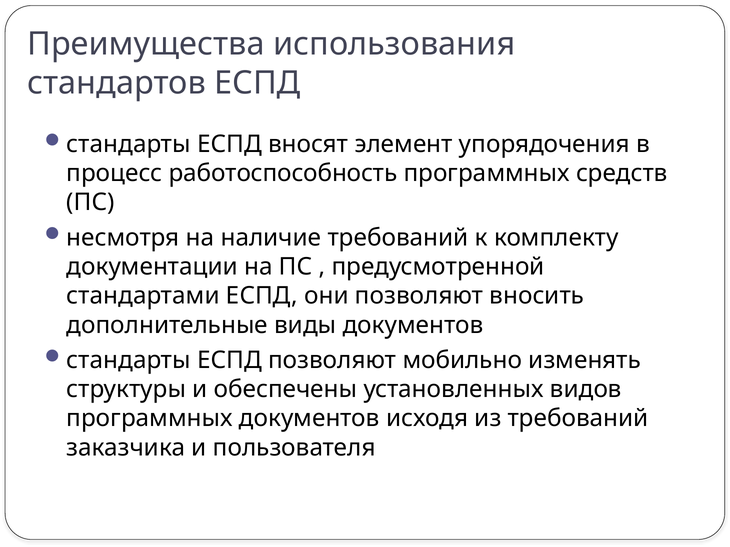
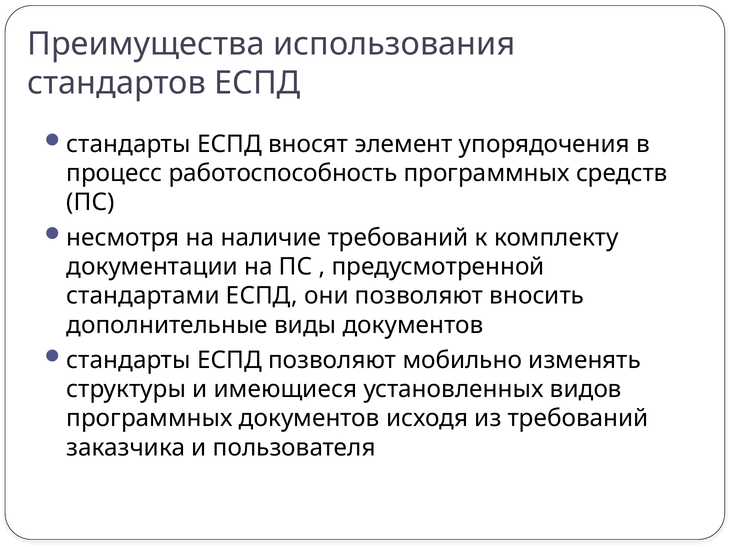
обеспечены: обеспечены -> имеющиеся (285, 390)
